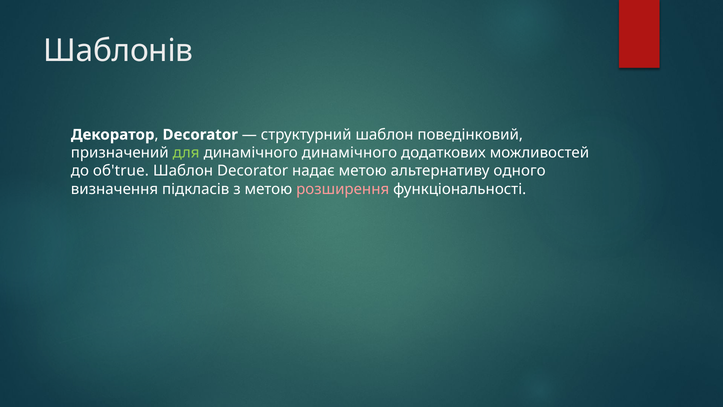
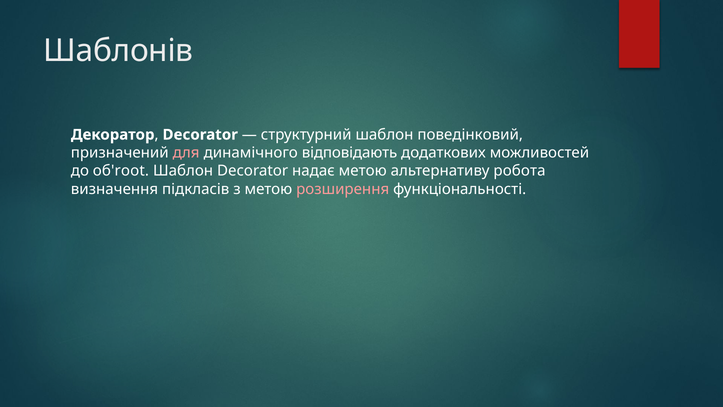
для colour: light green -> pink (186, 153)
динамічного динамічного: динамічного -> відповідають (350, 153)
об'true: об'true -> об'root (121, 171)
одного: одного -> робота (520, 171)
